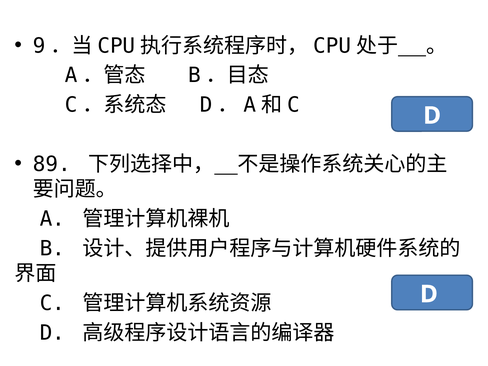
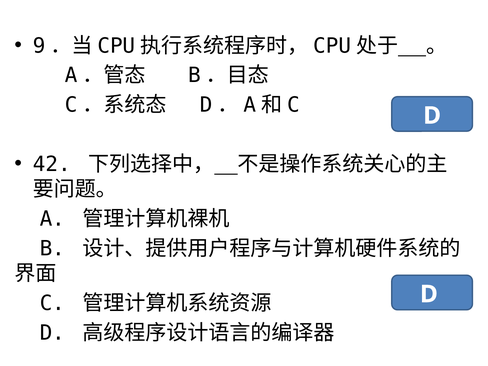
89: 89 -> 42 (52, 164)
